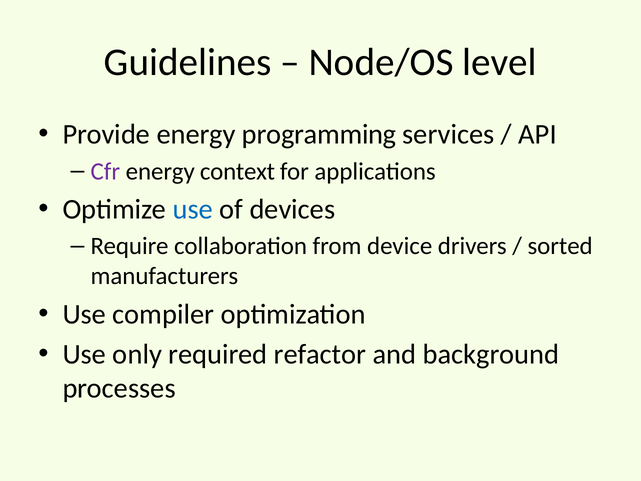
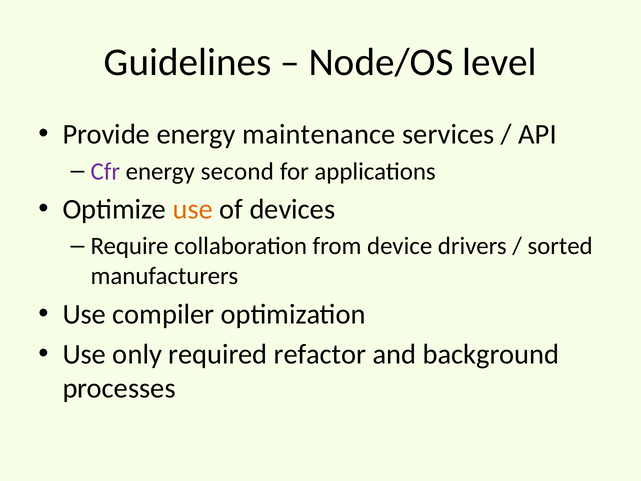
programming: programming -> maintenance (319, 134)
context: context -> second (237, 171)
use colour: blue -> orange (193, 209)
